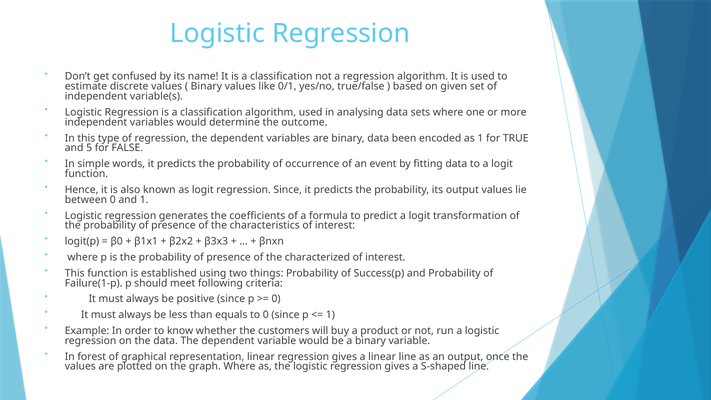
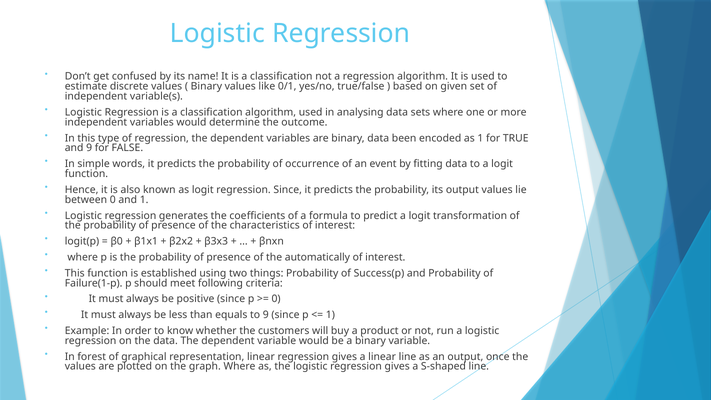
and 5: 5 -> 9 (89, 148)
characterized: characterized -> automatically (317, 257)
to 0: 0 -> 9 (266, 315)
